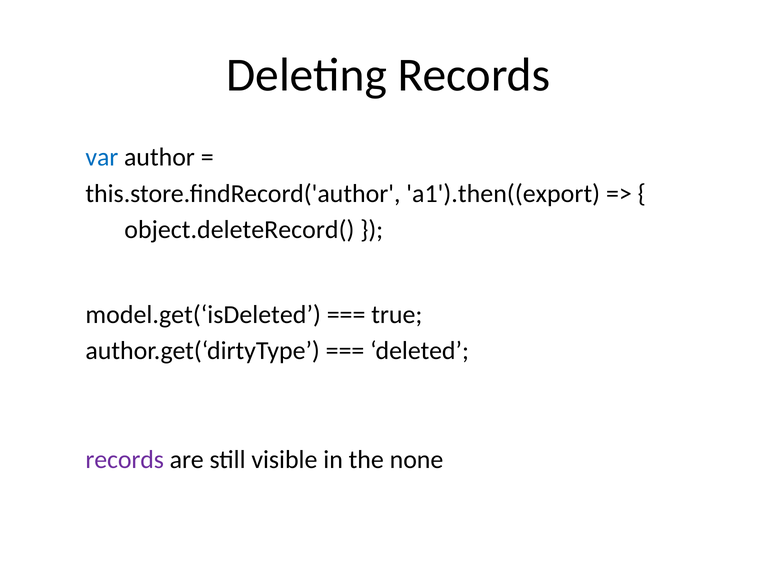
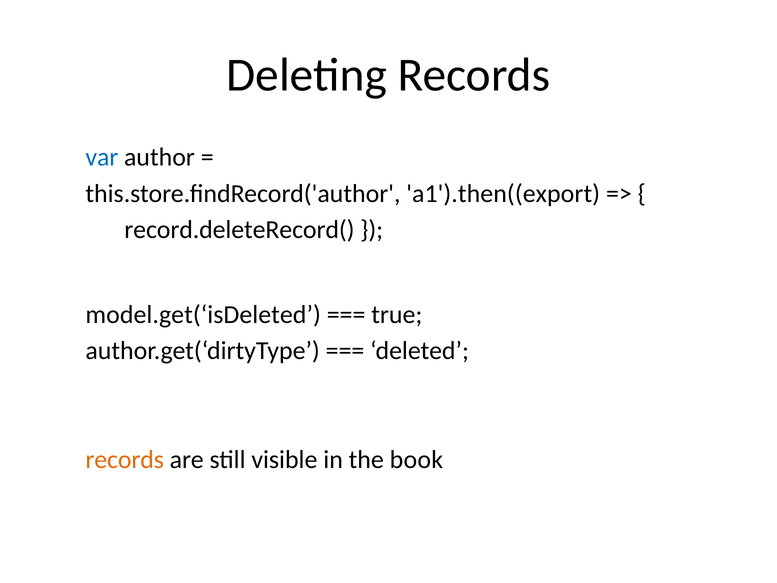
object.deleteRecord(: object.deleteRecord( -> record.deleteRecord( (239, 230)
records colour: purple -> orange (125, 459)
none: none -> book (416, 459)
